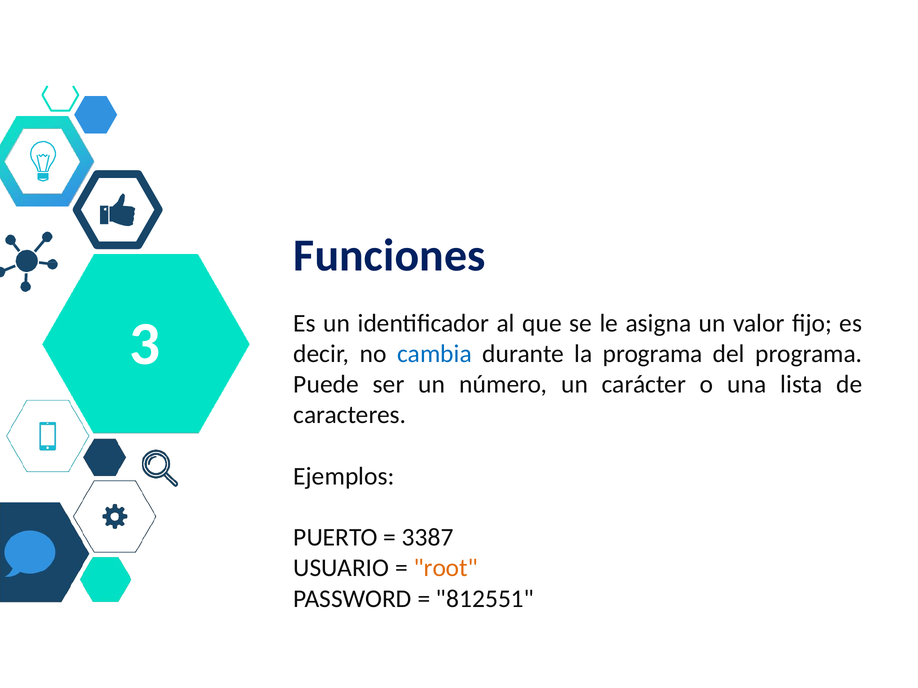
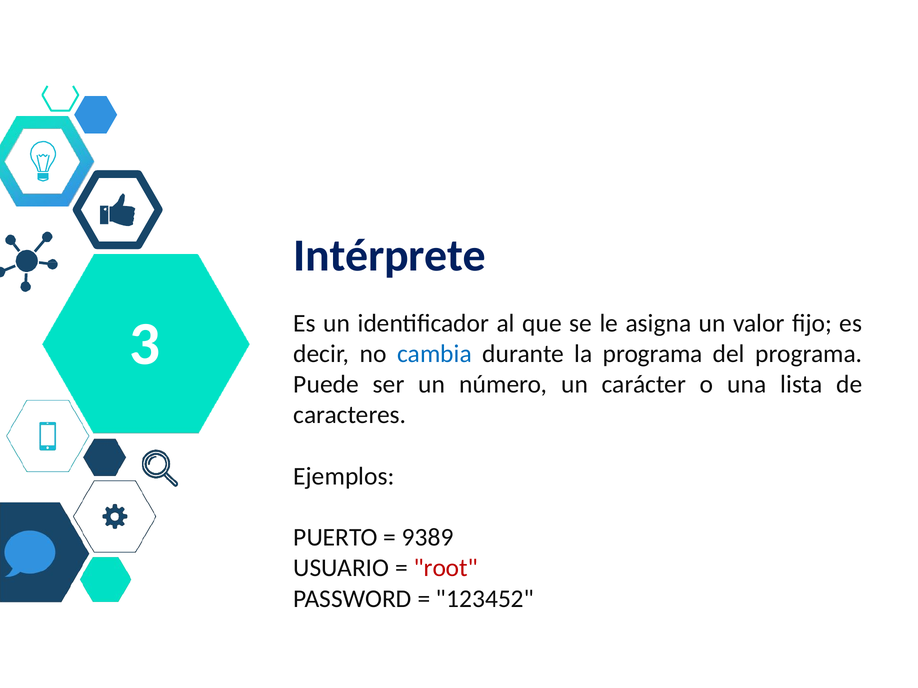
Funciones: Funciones -> Intérprete (390, 256)
3387: 3387 -> 9389 (428, 538)
root colour: orange -> red (446, 568)
812551: 812551 -> 123452 (485, 599)
